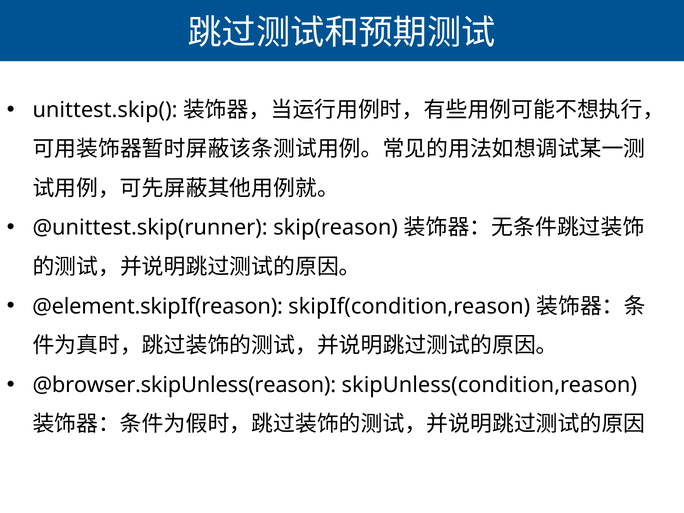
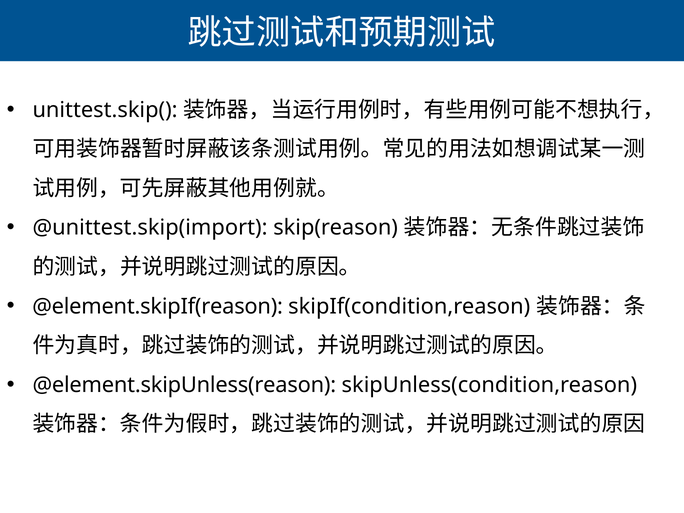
@unittest.skip(runner: @unittest.skip(runner -> @unittest.skip(import (150, 228)
@browser.skipUnless(reason: @browser.skipUnless(reason -> @element.skipUnless(reason (184, 385)
